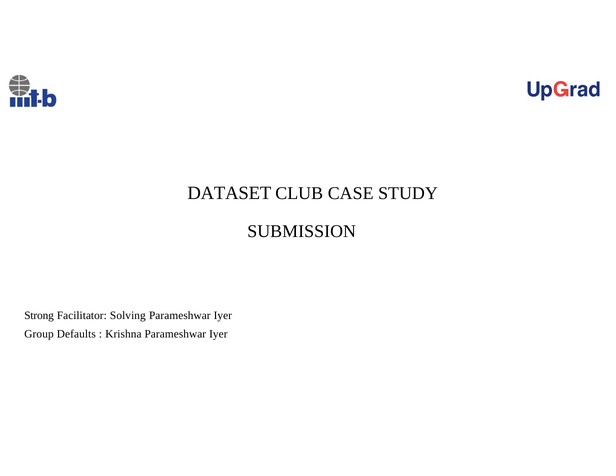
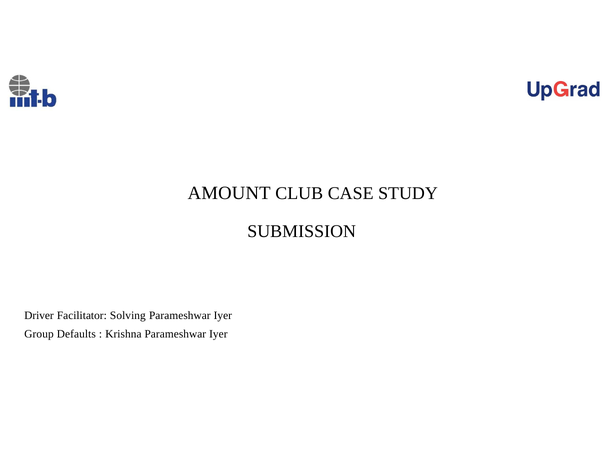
DATASET: DATASET -> AMOUNT (229, 193)
Strong: Strong -> Driver (39, 315)
